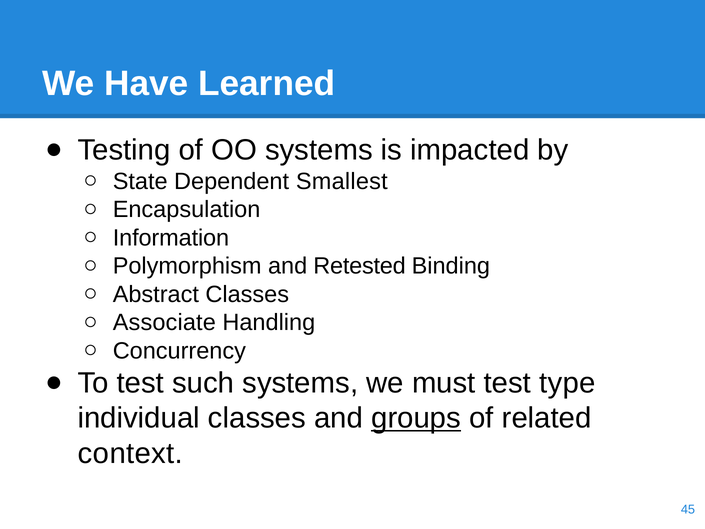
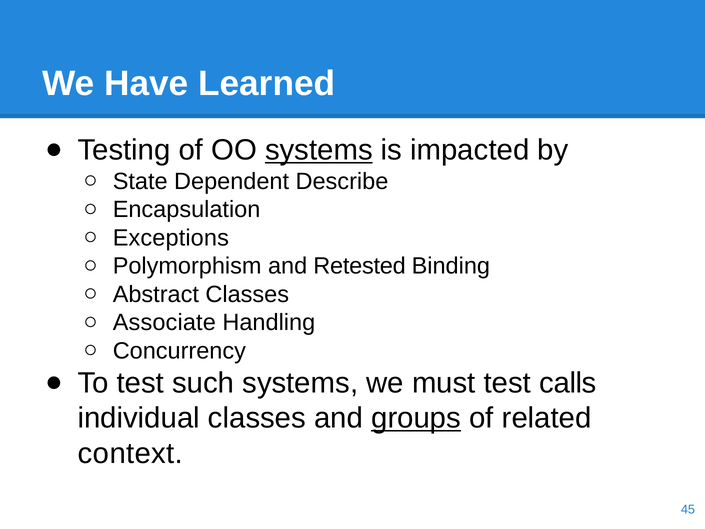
systems underline: none -> present (319, 150)
Smallest: Smallest -> Describe (342, 181)
Information: Information -> Exceptions (171, 238)
type: type -> calls (568, 383)
